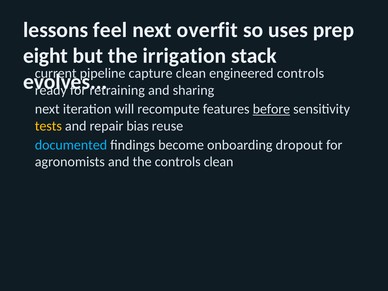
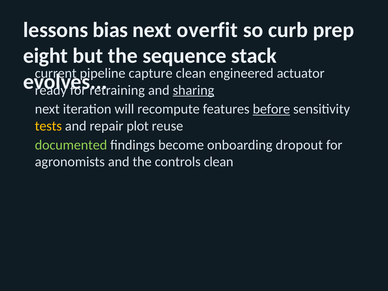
feel: feel -> bias (110, 30)
uses: uses -> curb (288, 30)
irrigation: irrigation -> sequence (185, 56)
engineered controls: controls -> actuator (301, 73)
sharing underline: none -> present (193, 90)
bias: bias -> plot (138, 126)
documented colour: light blue -> light green (71, 145)
